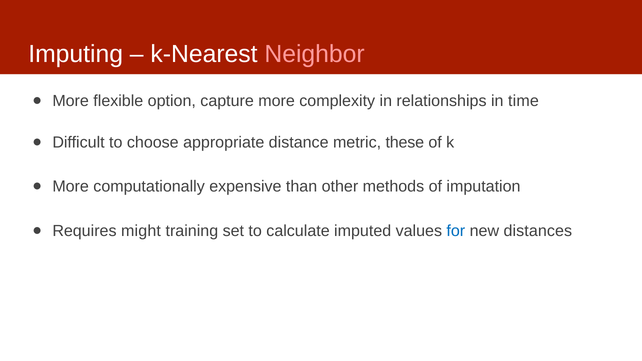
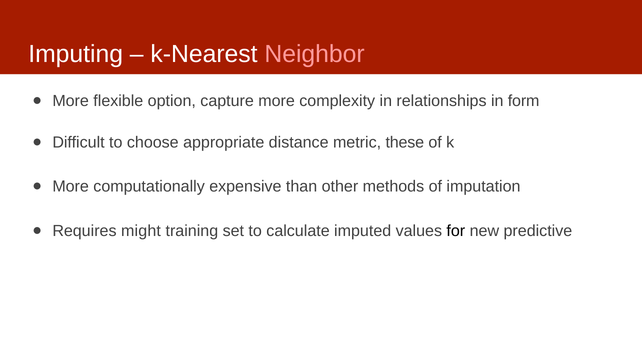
time: time -> form (524, 101)
for colour: blue -> black (456, 231)
distances: distances -> predictive (538, 231)
